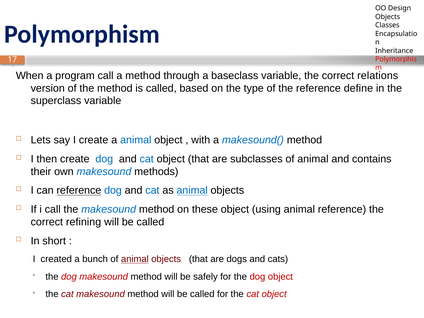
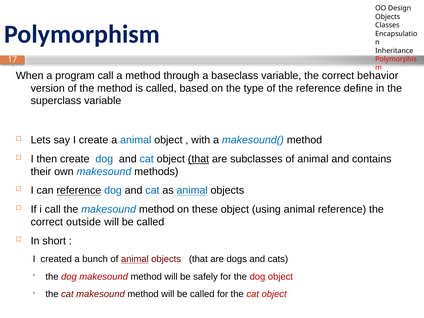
relations: relations -> behavior (378, 76)
that underline: none -> present (198, 159)
refining: refining -> outside (84, 222)
